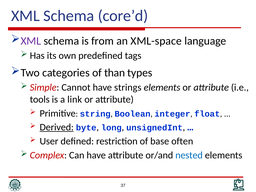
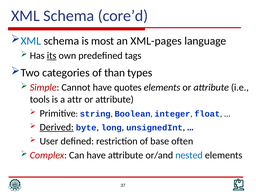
XML colour: purple -> blue (31, 41)
from: from -> most (103, 41)
XML-space: XML-space -> XML-pages (156, 41)
its underline: none -> present (52, 56)
strings: strings -> quotes (128, 87)
link: link -> attr (75, 99)
